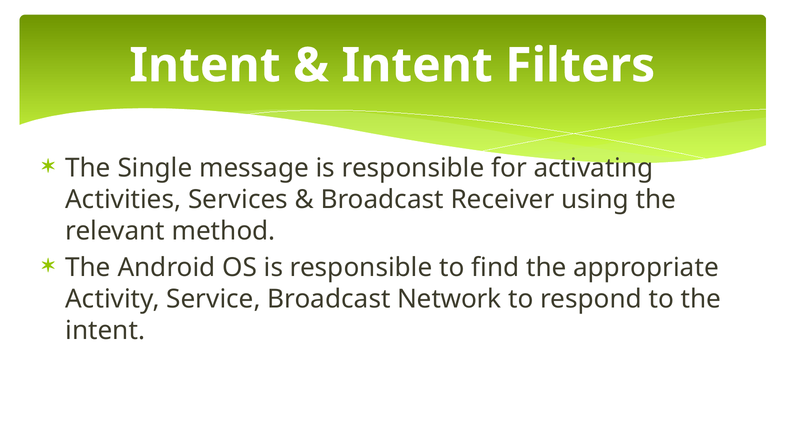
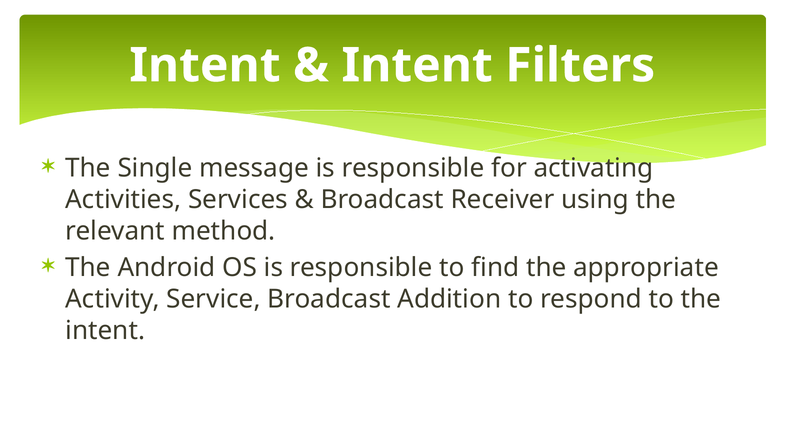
Network: Network -> Addition (449, 299)
